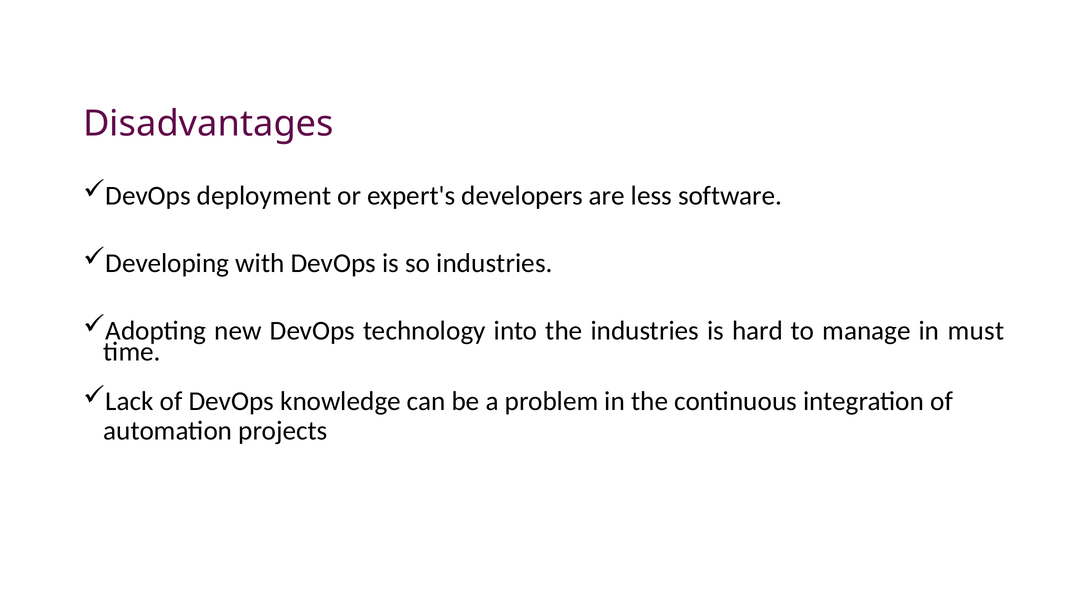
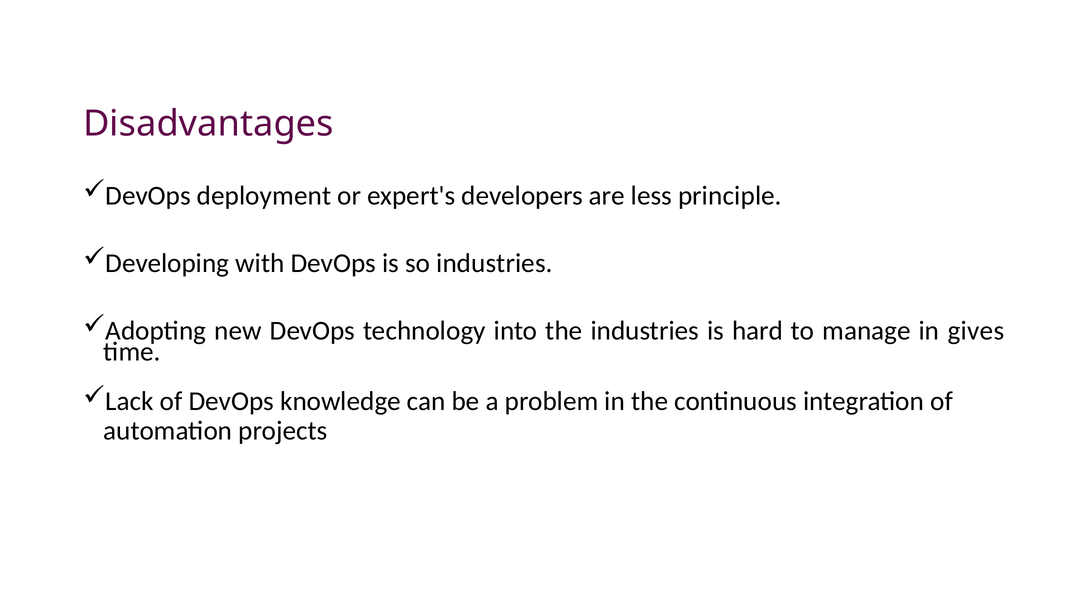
software: software -> principle (730, 196)
must: must -> gives (976, 331)
